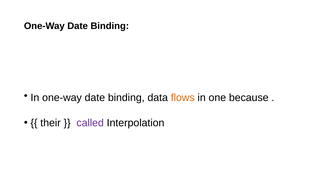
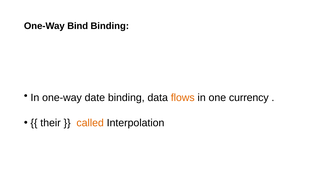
Date: Date -> Bind (78, 26)
because: because -> currency (249, 98)
called colour: purple -> orange (90, 123)
